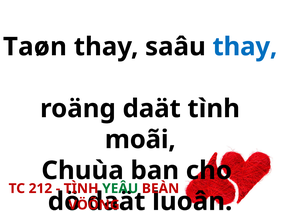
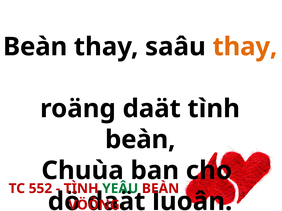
Taøn: Taøn -> Beàn (35, 47)
thay colour: blue -> orange (245, 47)
moãi: moãi -> beàn (140, 140)
212: 212 -> 552 (40, 189)
